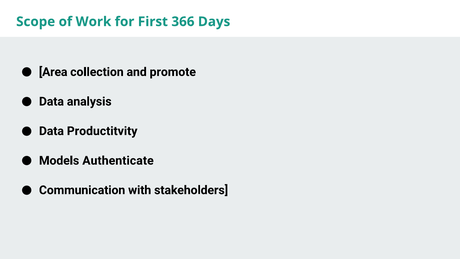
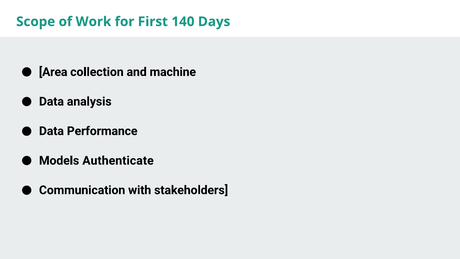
366: 366 -> 140 (183, 22)
promote: promote -> machine (173, 72)
Productitvity: Productitvity -> Performance (102, 131)
